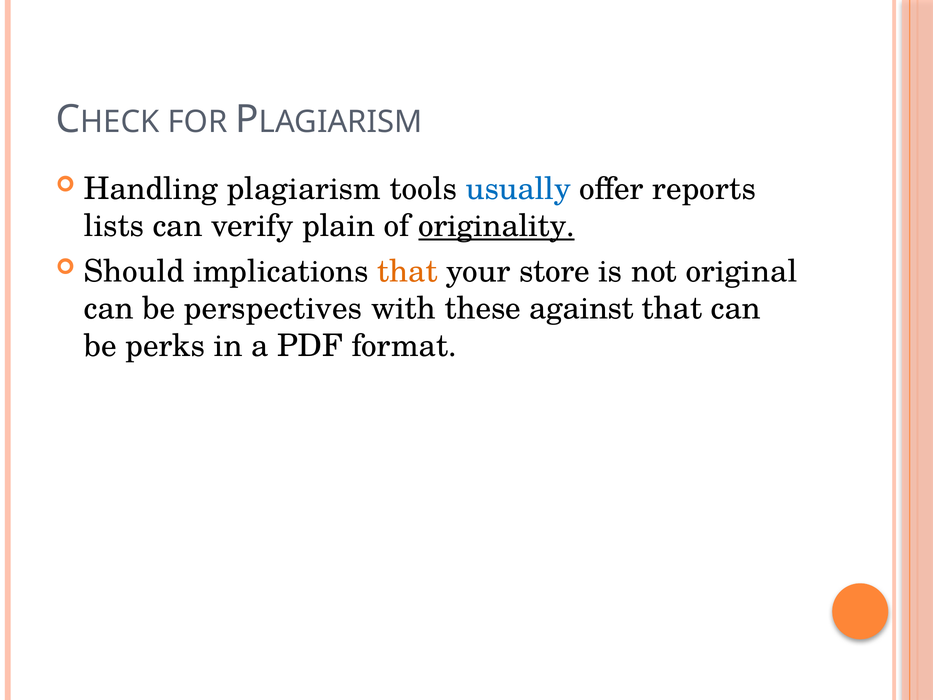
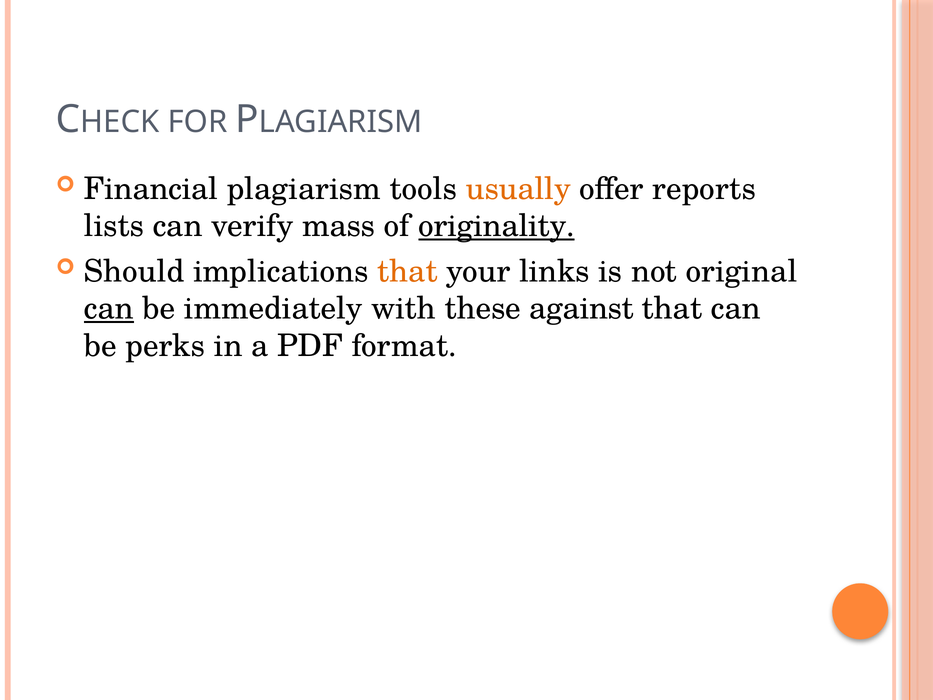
Handling: Handling -> Financial (151, 189)
usually colour: blue -> orange (518, 189)
plain: plain -> mass (339, 226)
store: store -> links (555, 271)
can underline: none -> present (109, 308)
perspectives: perspectives -> immediately (273, 308)
